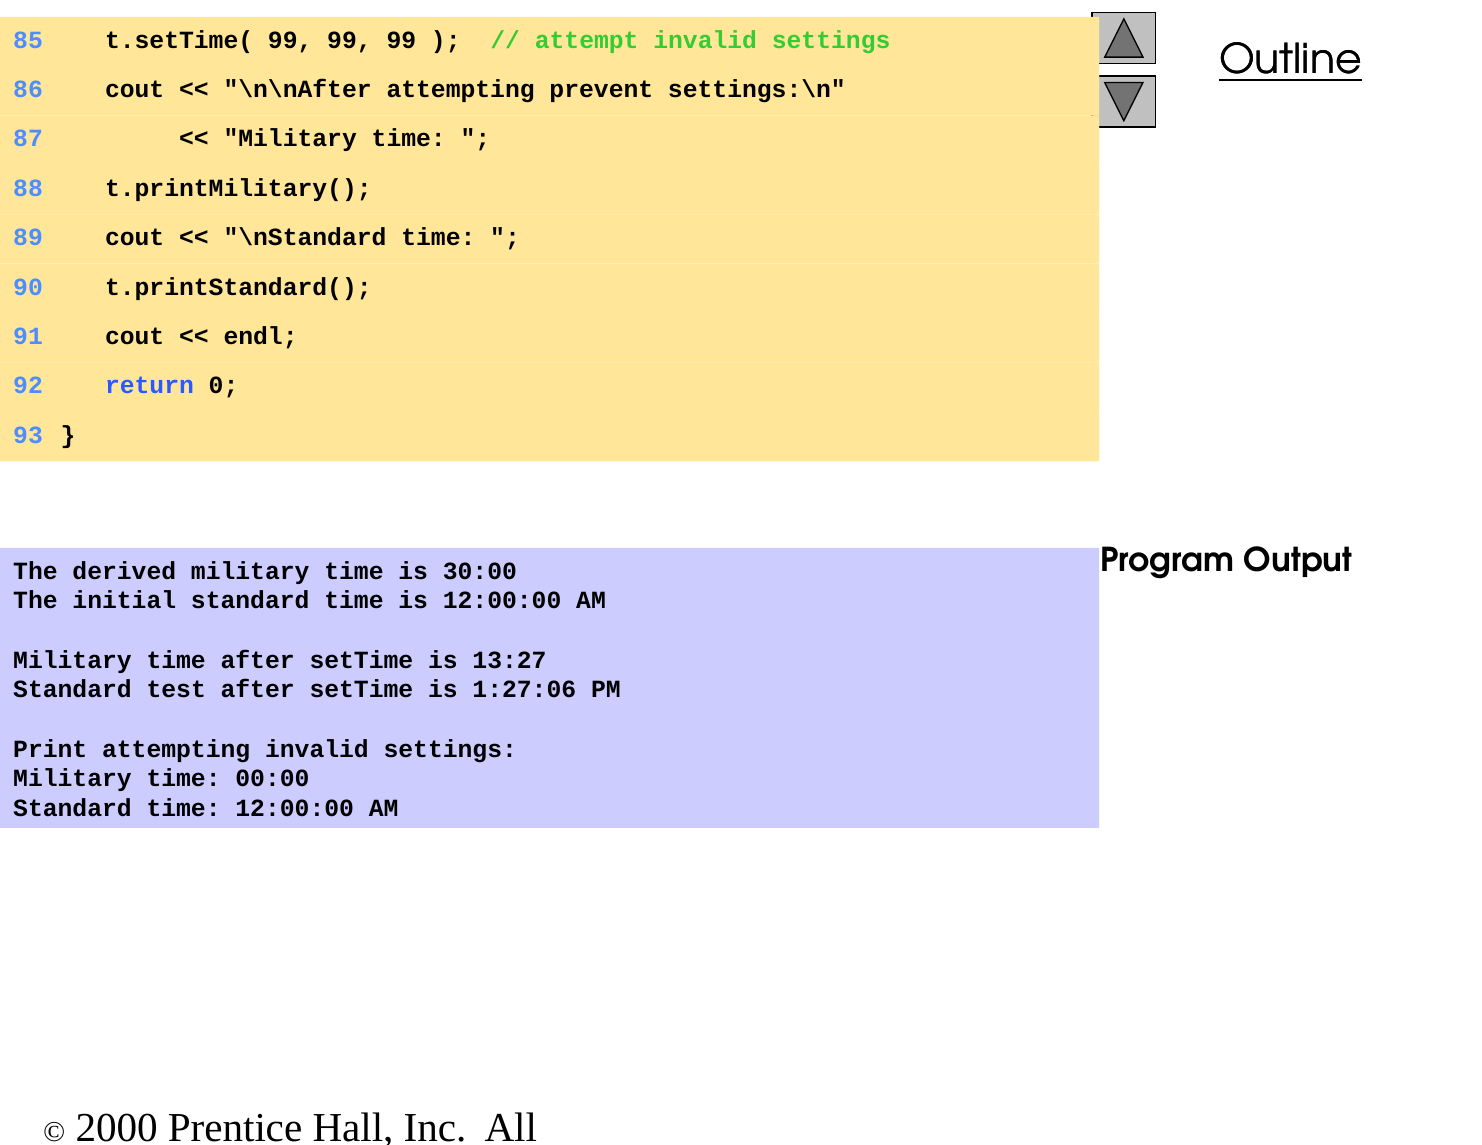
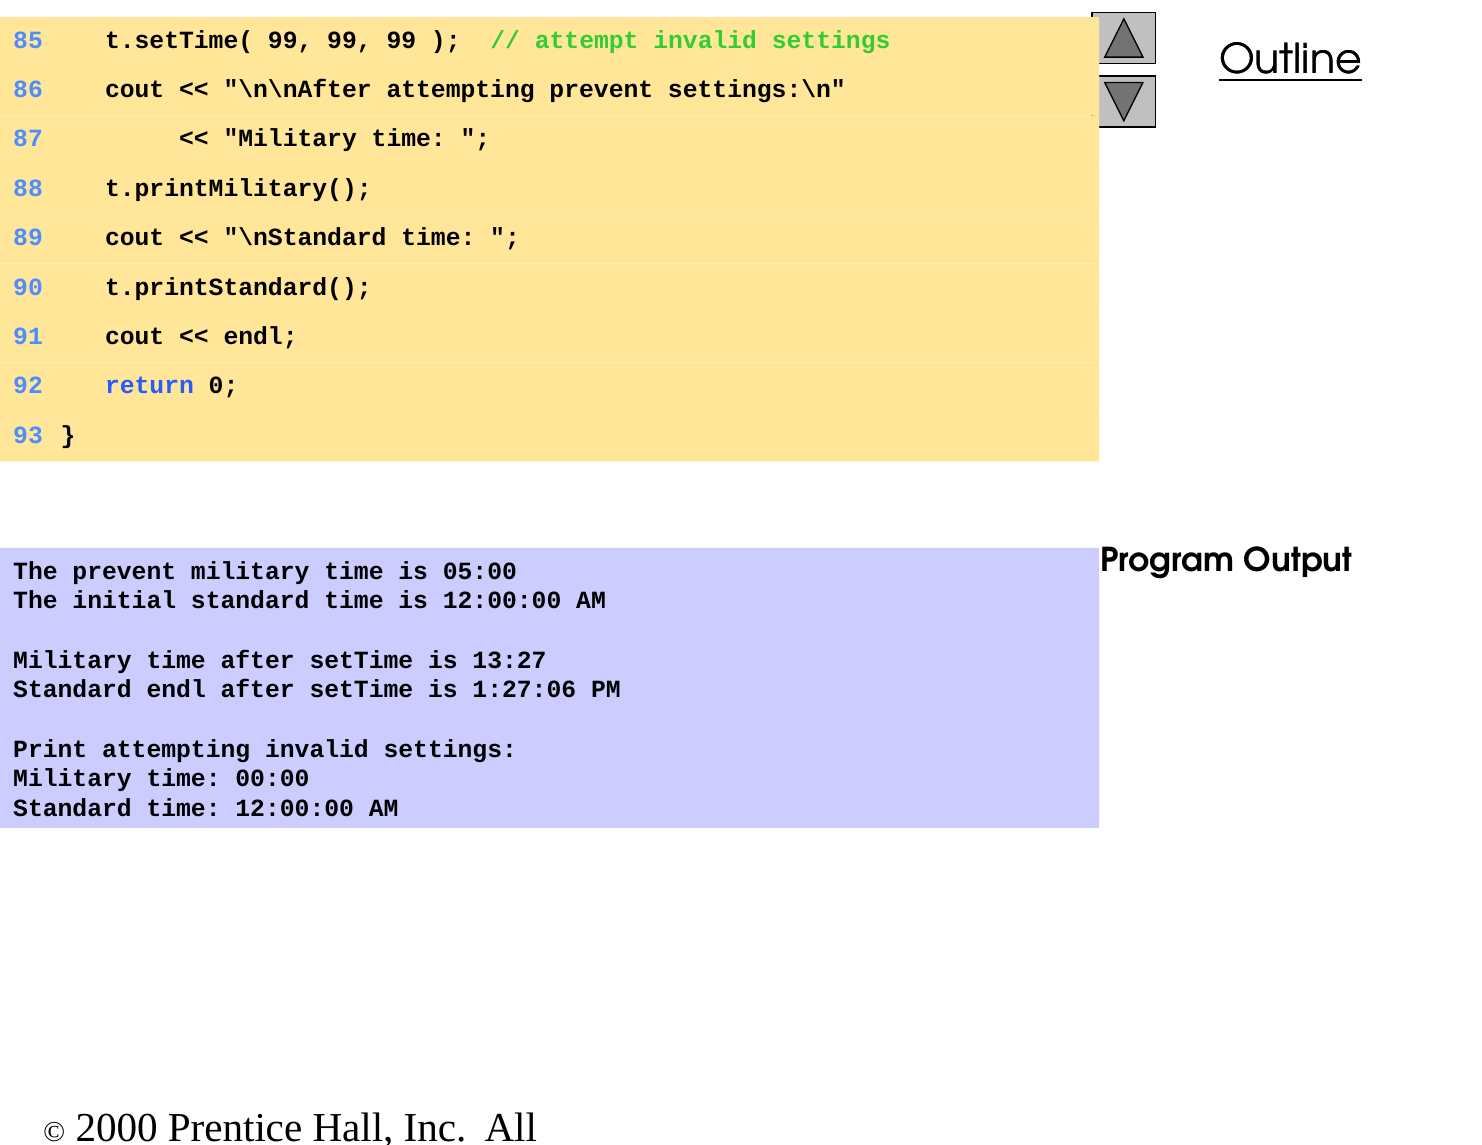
The derived: derived -> prevent (124, 571)
30:00: 30:00 -> 05:00 (480, 571)
Standard test: test -> endl (176, 690)
